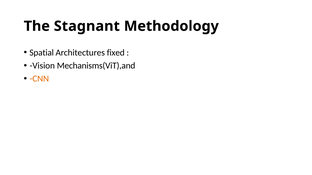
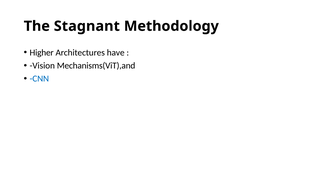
Spatial: Spatial -> Higher (42, 53)
fixed: fixed -> have (116, 53)
CNN colour: orange -> blue (39, 79)
